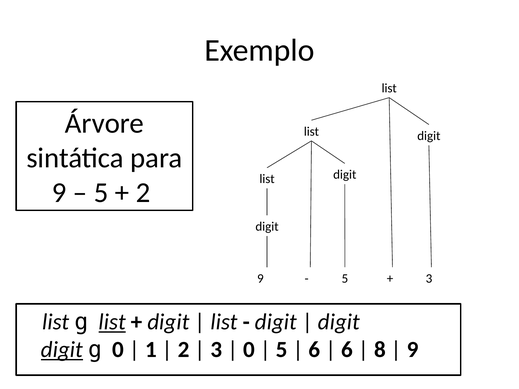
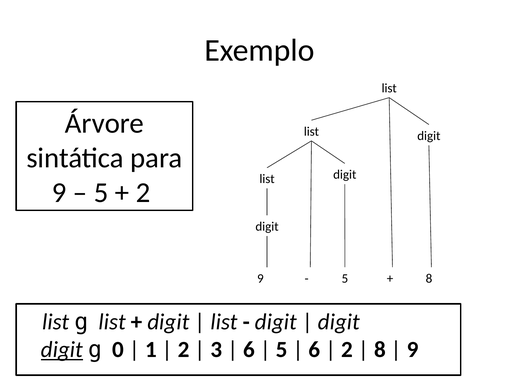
5 3: 3 -> 8 (429, 279)
list underline: present -> none (112, 322)
0: 0 -> 6 (249, 350)
6: 6 -> 2 (347, 350)
